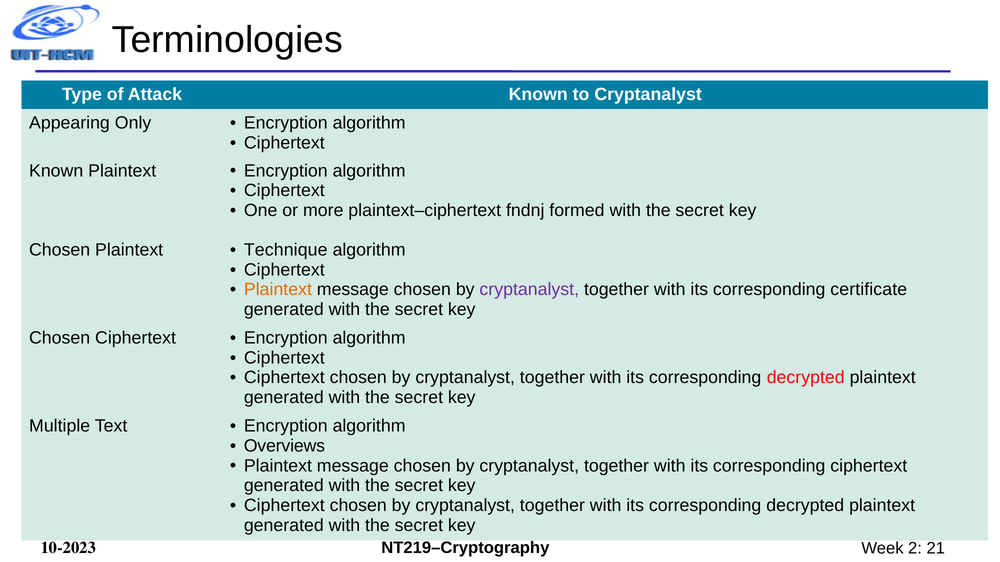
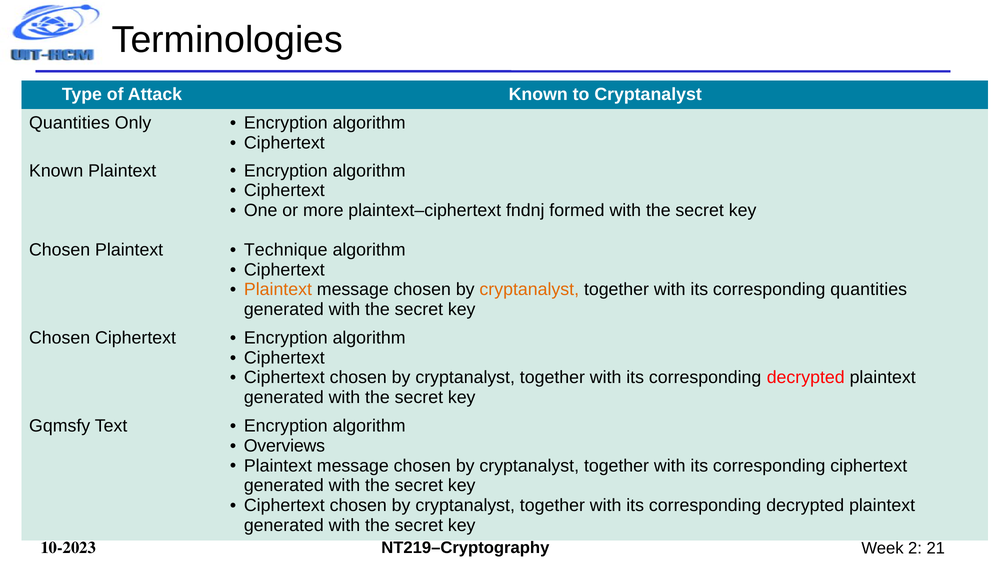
Appearing: Appearing -> Quantities (69, 123)
cryptanalyst colour: purple -> orange (529, 290)
corresponding certificate: certificate -> quantities (869, 290)
Multiple: Multiple -> Gqmsfy (60, 426)
